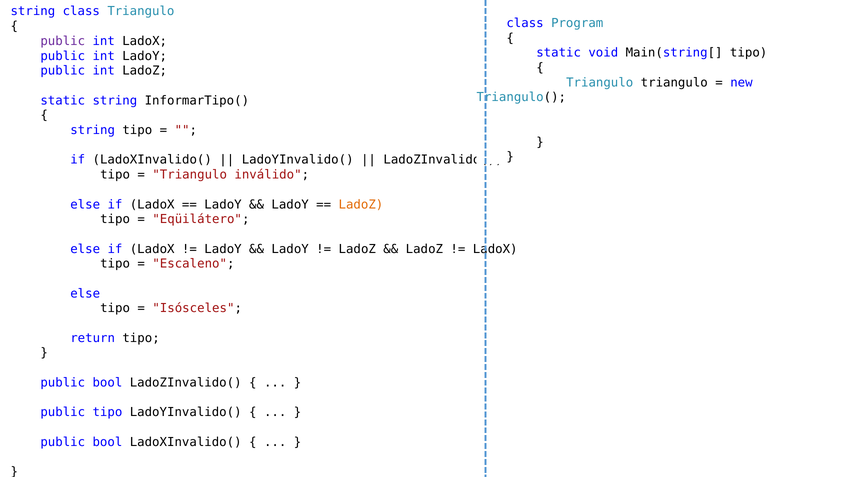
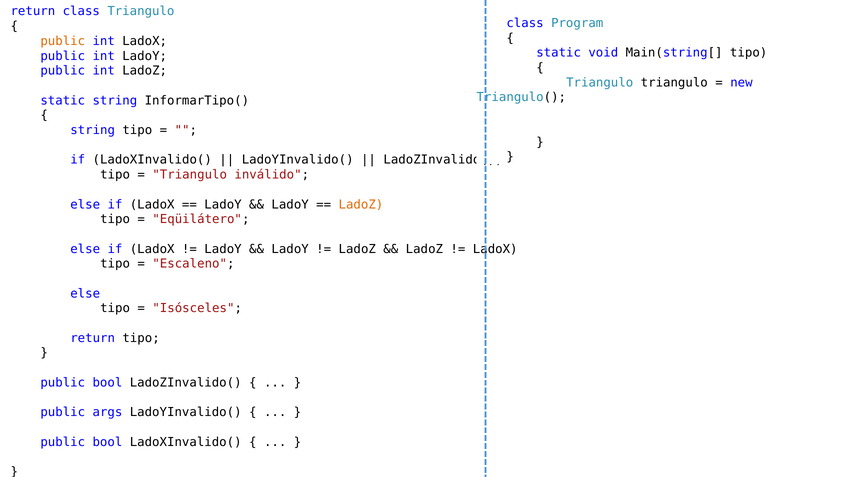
string: string -> return (33, 11)
public colour: purple -> orange (63, 41)
public tipo: tipo -> args (107, 412)
